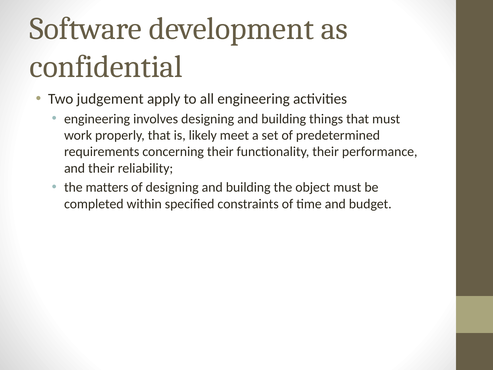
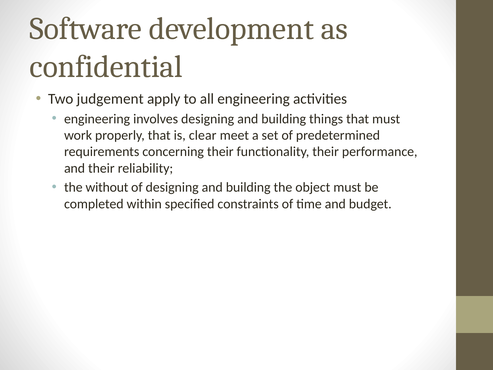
likely: likely -> clear (203, 135)
matters: matters -> without (107, 187)
